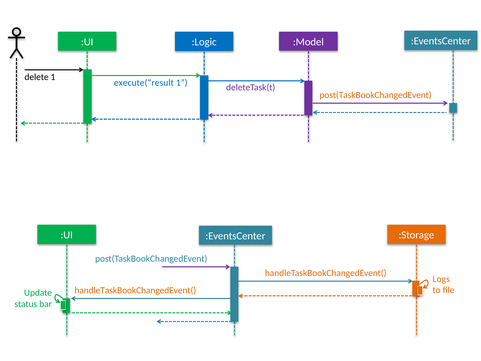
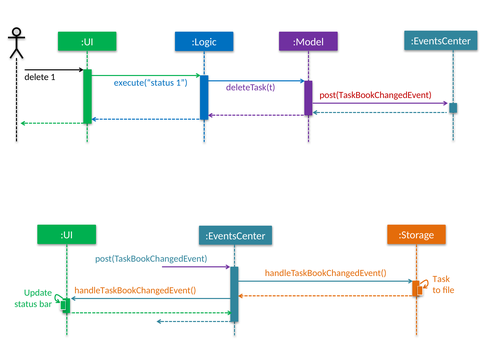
execute(“result: execute(“result -> execute(“status (144, 83)
post(TaskBookChangedEvent colour: orange -> red (376, 95)
Logs: Logs -> Task (441, 279)
